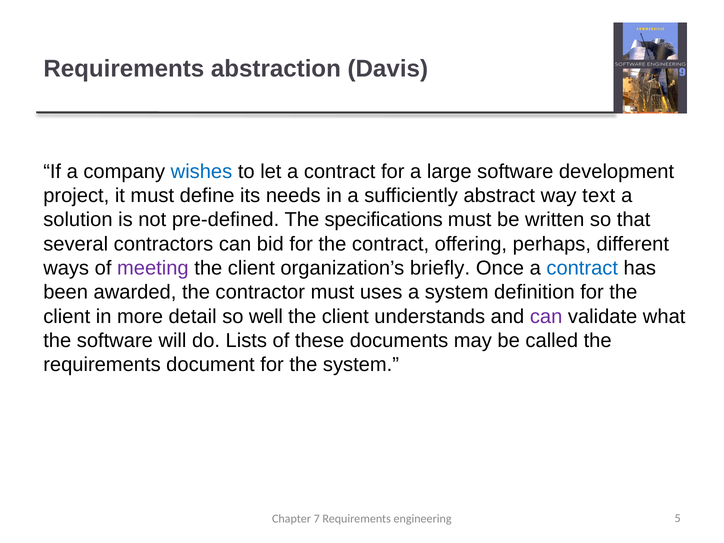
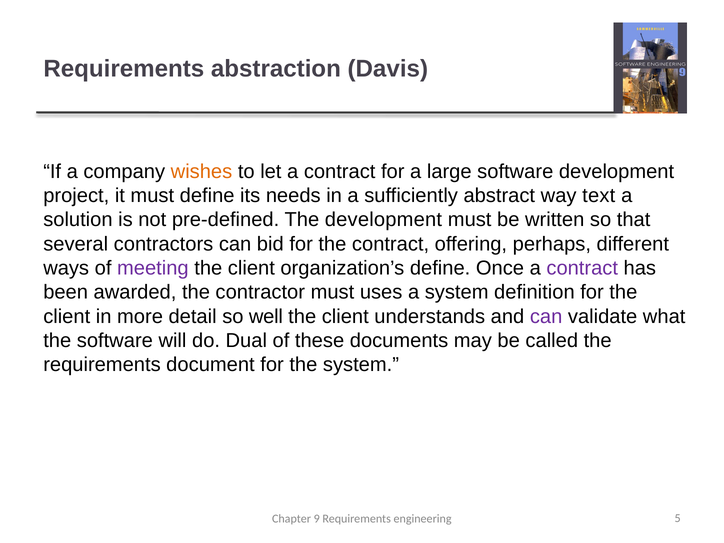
wishes colour: blue -> orange (201, 172)
The specifications: specifications -> development (383, 220)
organization’s briefly: briefly -> define (440, 268)
contract colour: blue -> purple (582, 268)
Lists: Lists -> Dual (246, 341)
7: 7 -> 9 (317, 519)
